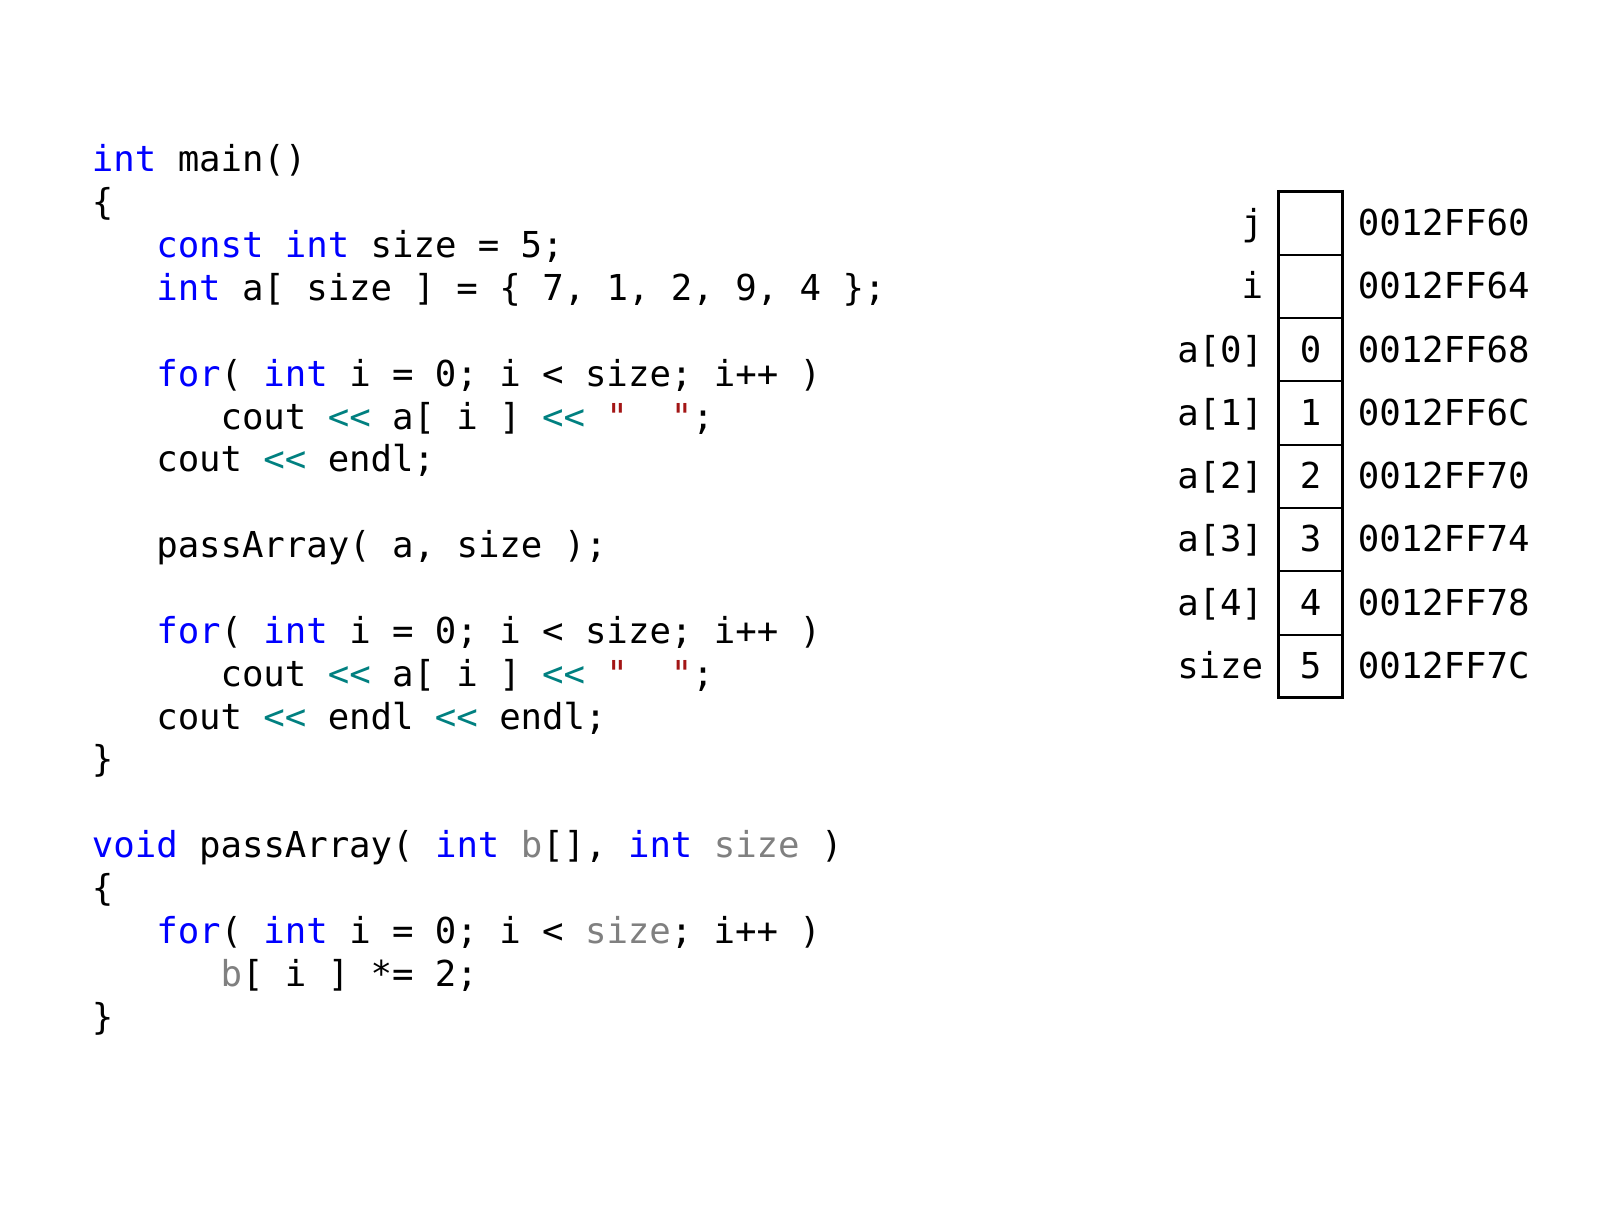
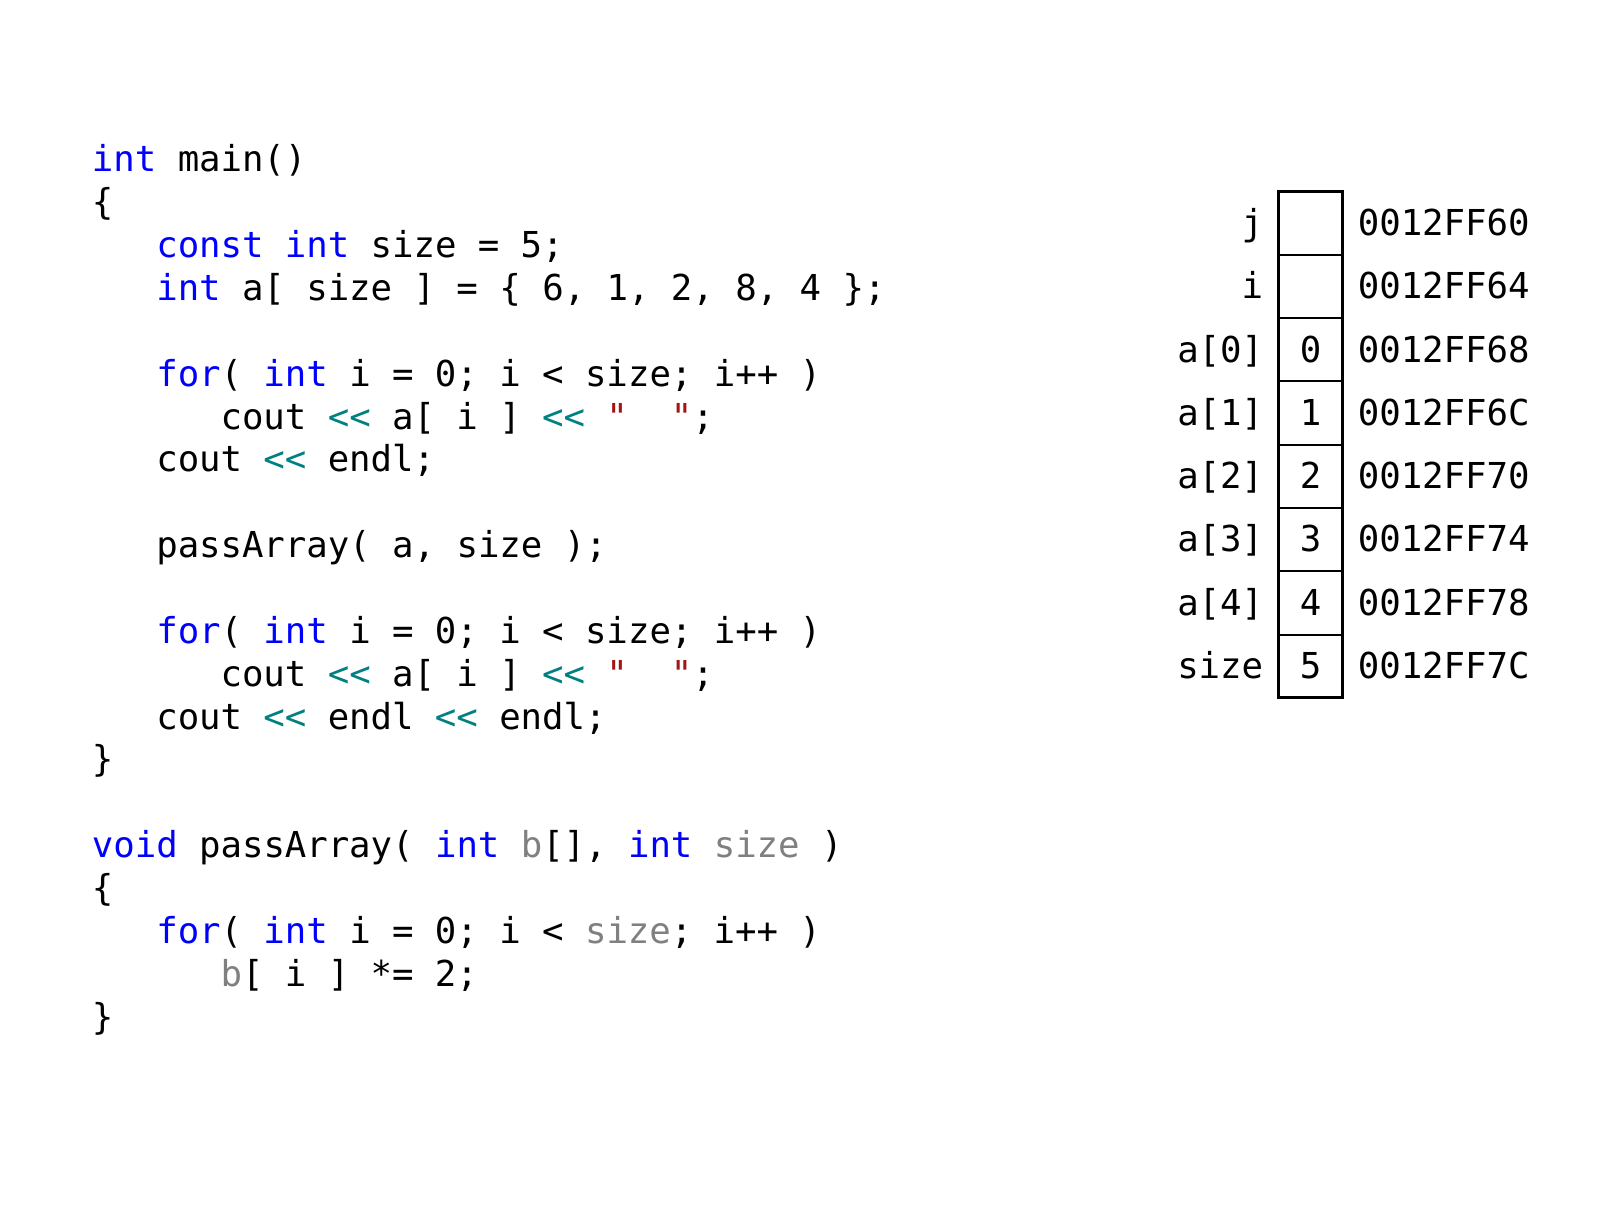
7: 7 -> 6 (564, 289)
9: 9 -> 8 (757, 289)
